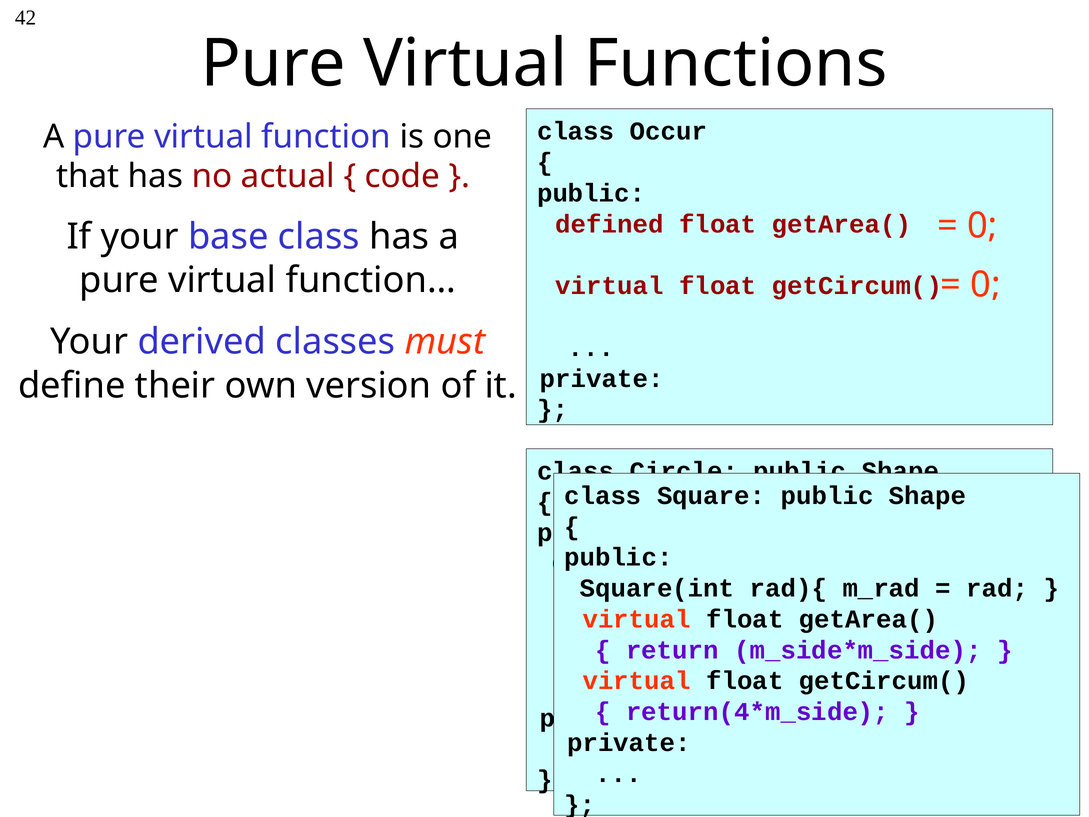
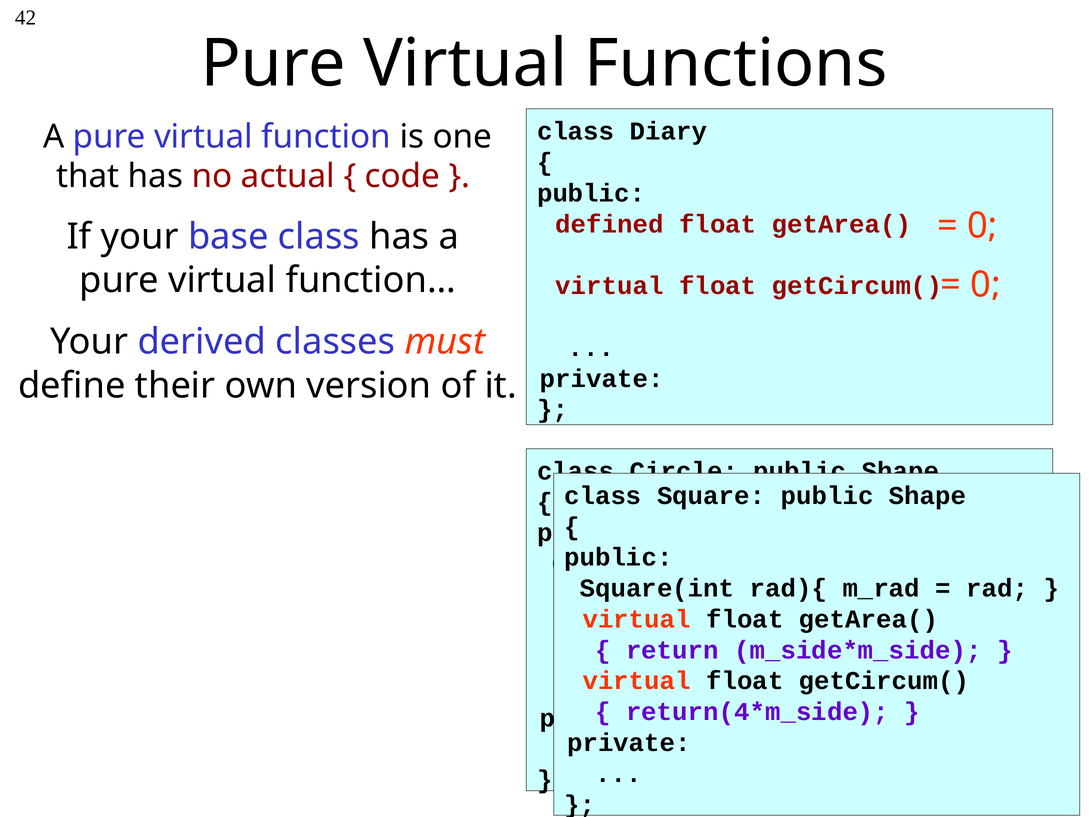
Occur: Occur -> Diary (668, 131)
